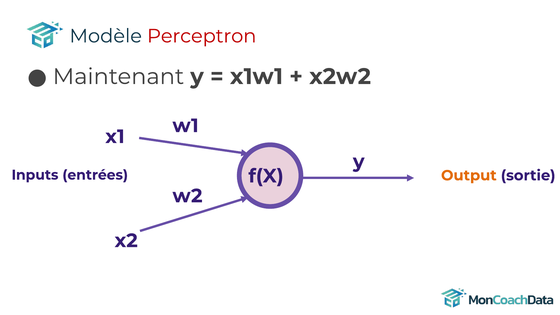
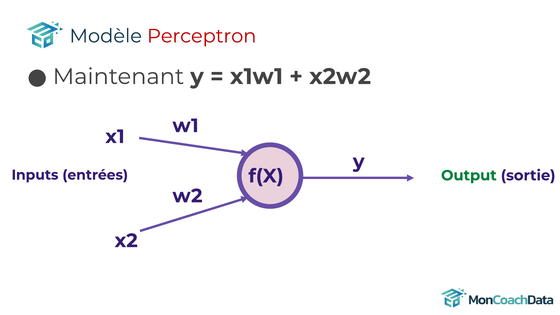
Output colour: orange -> green (469, 175)
